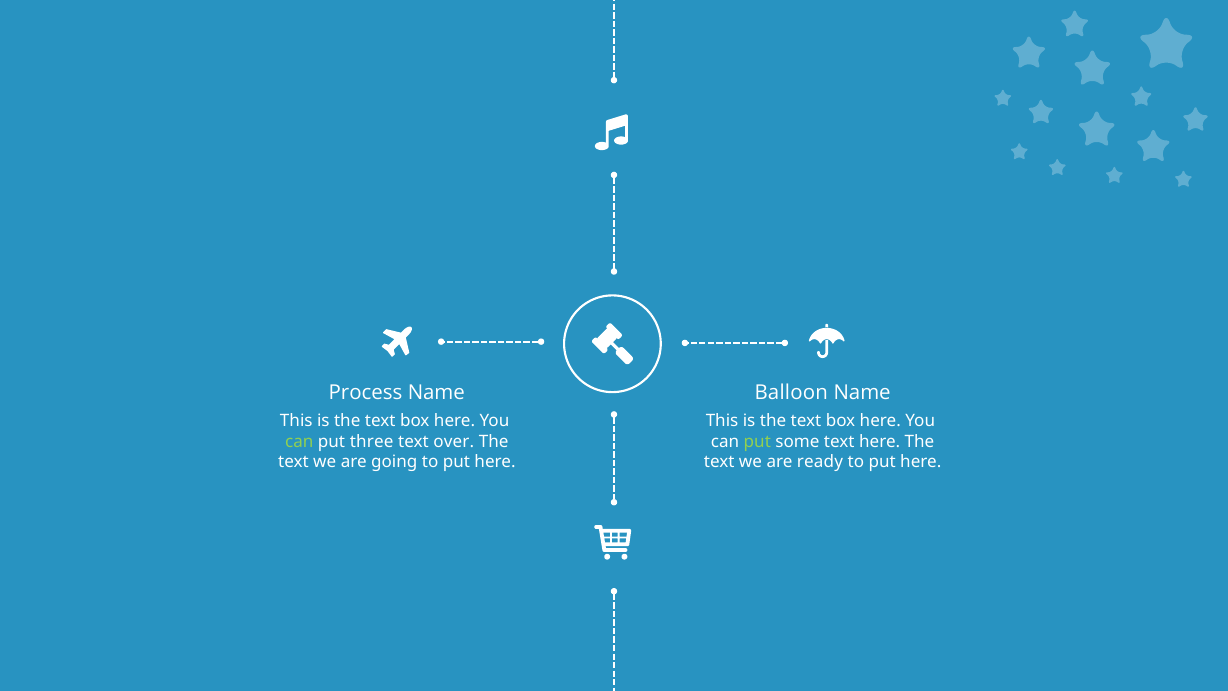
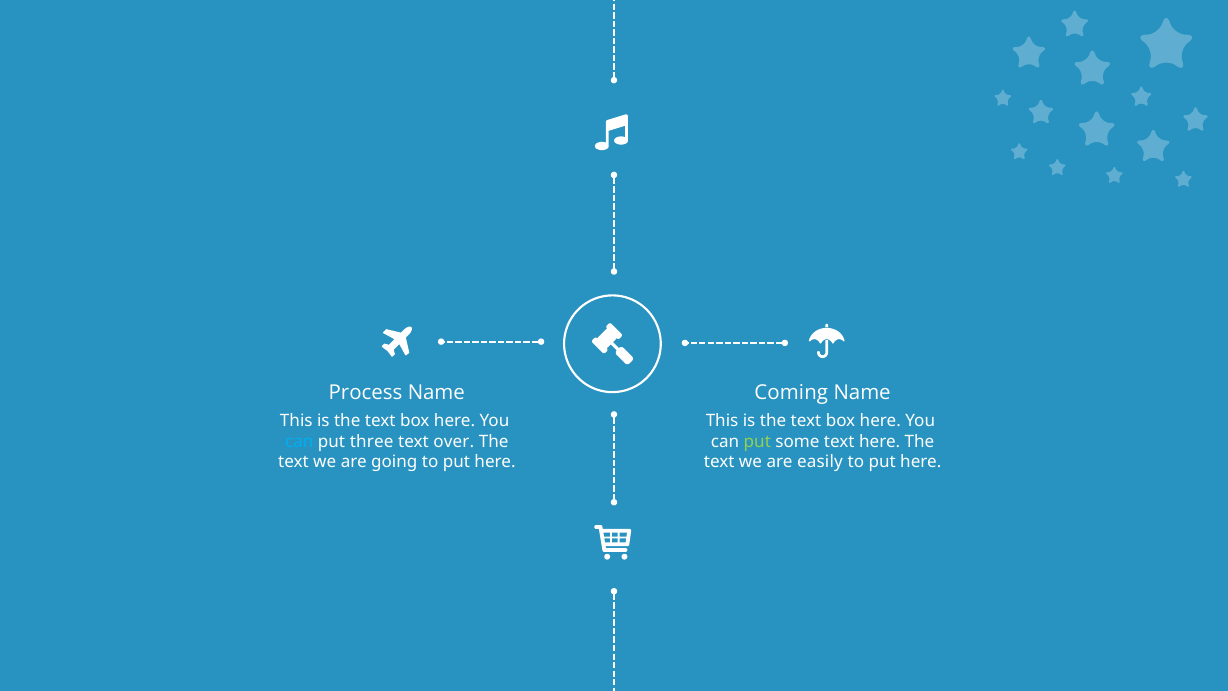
Balloon: Balloon -> Coming (791, 393)
can colour: light green -> light blue (299, 441)
ready: ready -> easily (820, 462)
